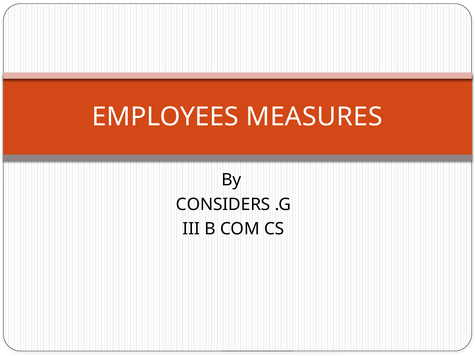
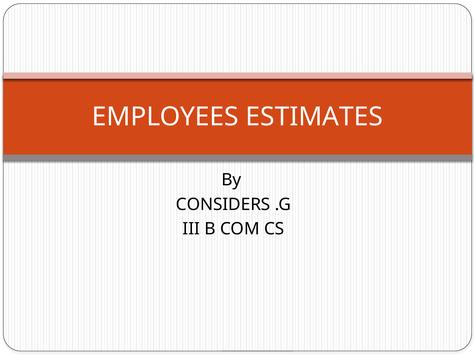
MEASURES: MEASURES -> ESTIMATES (314, 117)
